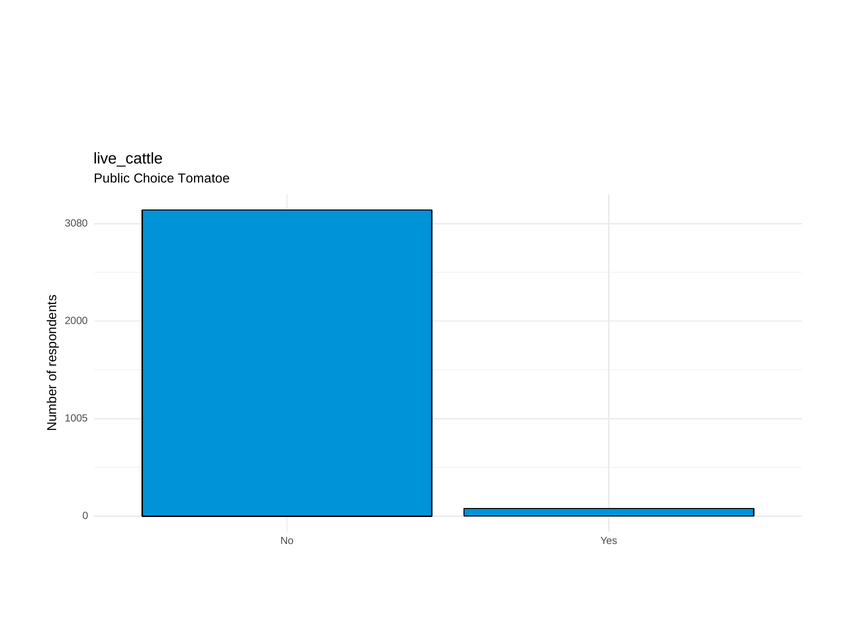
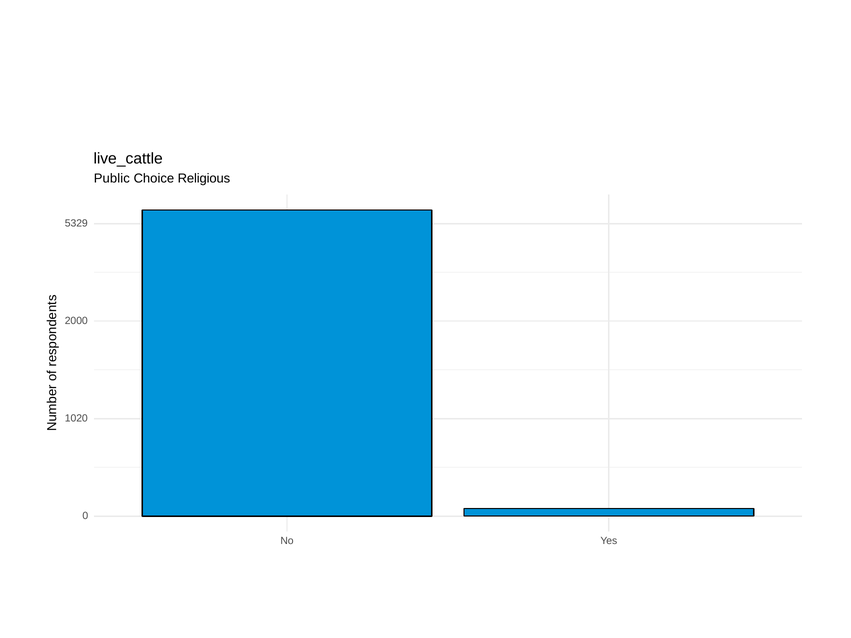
Tomatoe: Tomatoe -> Religious (204, 179)
3080: 3080 -> 5329 (76, 223)
1005: 1005 -> 1020 (76, 418)
